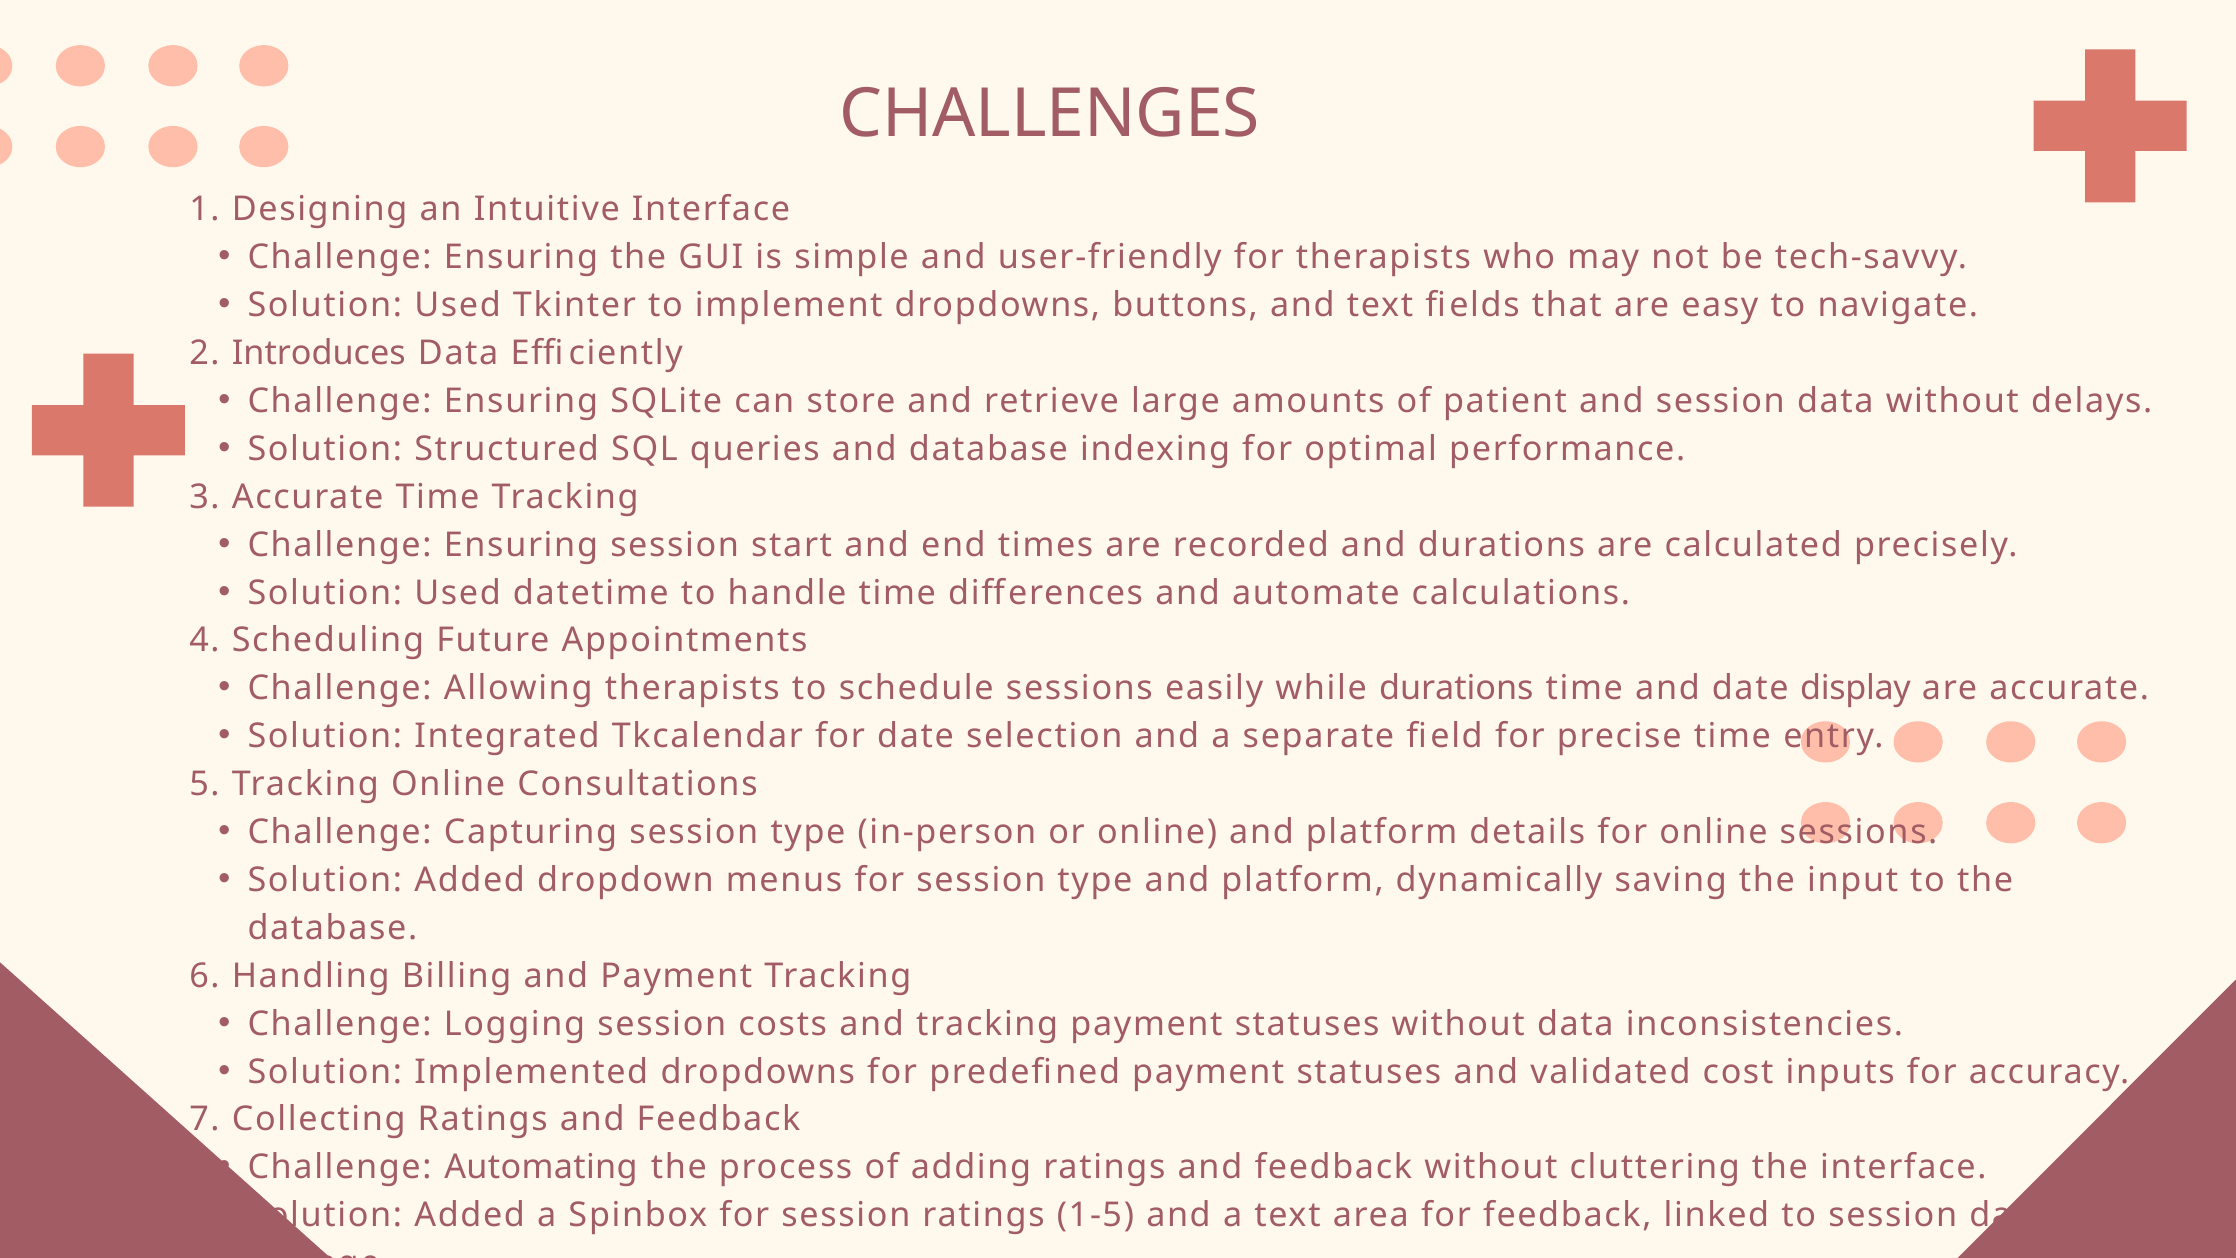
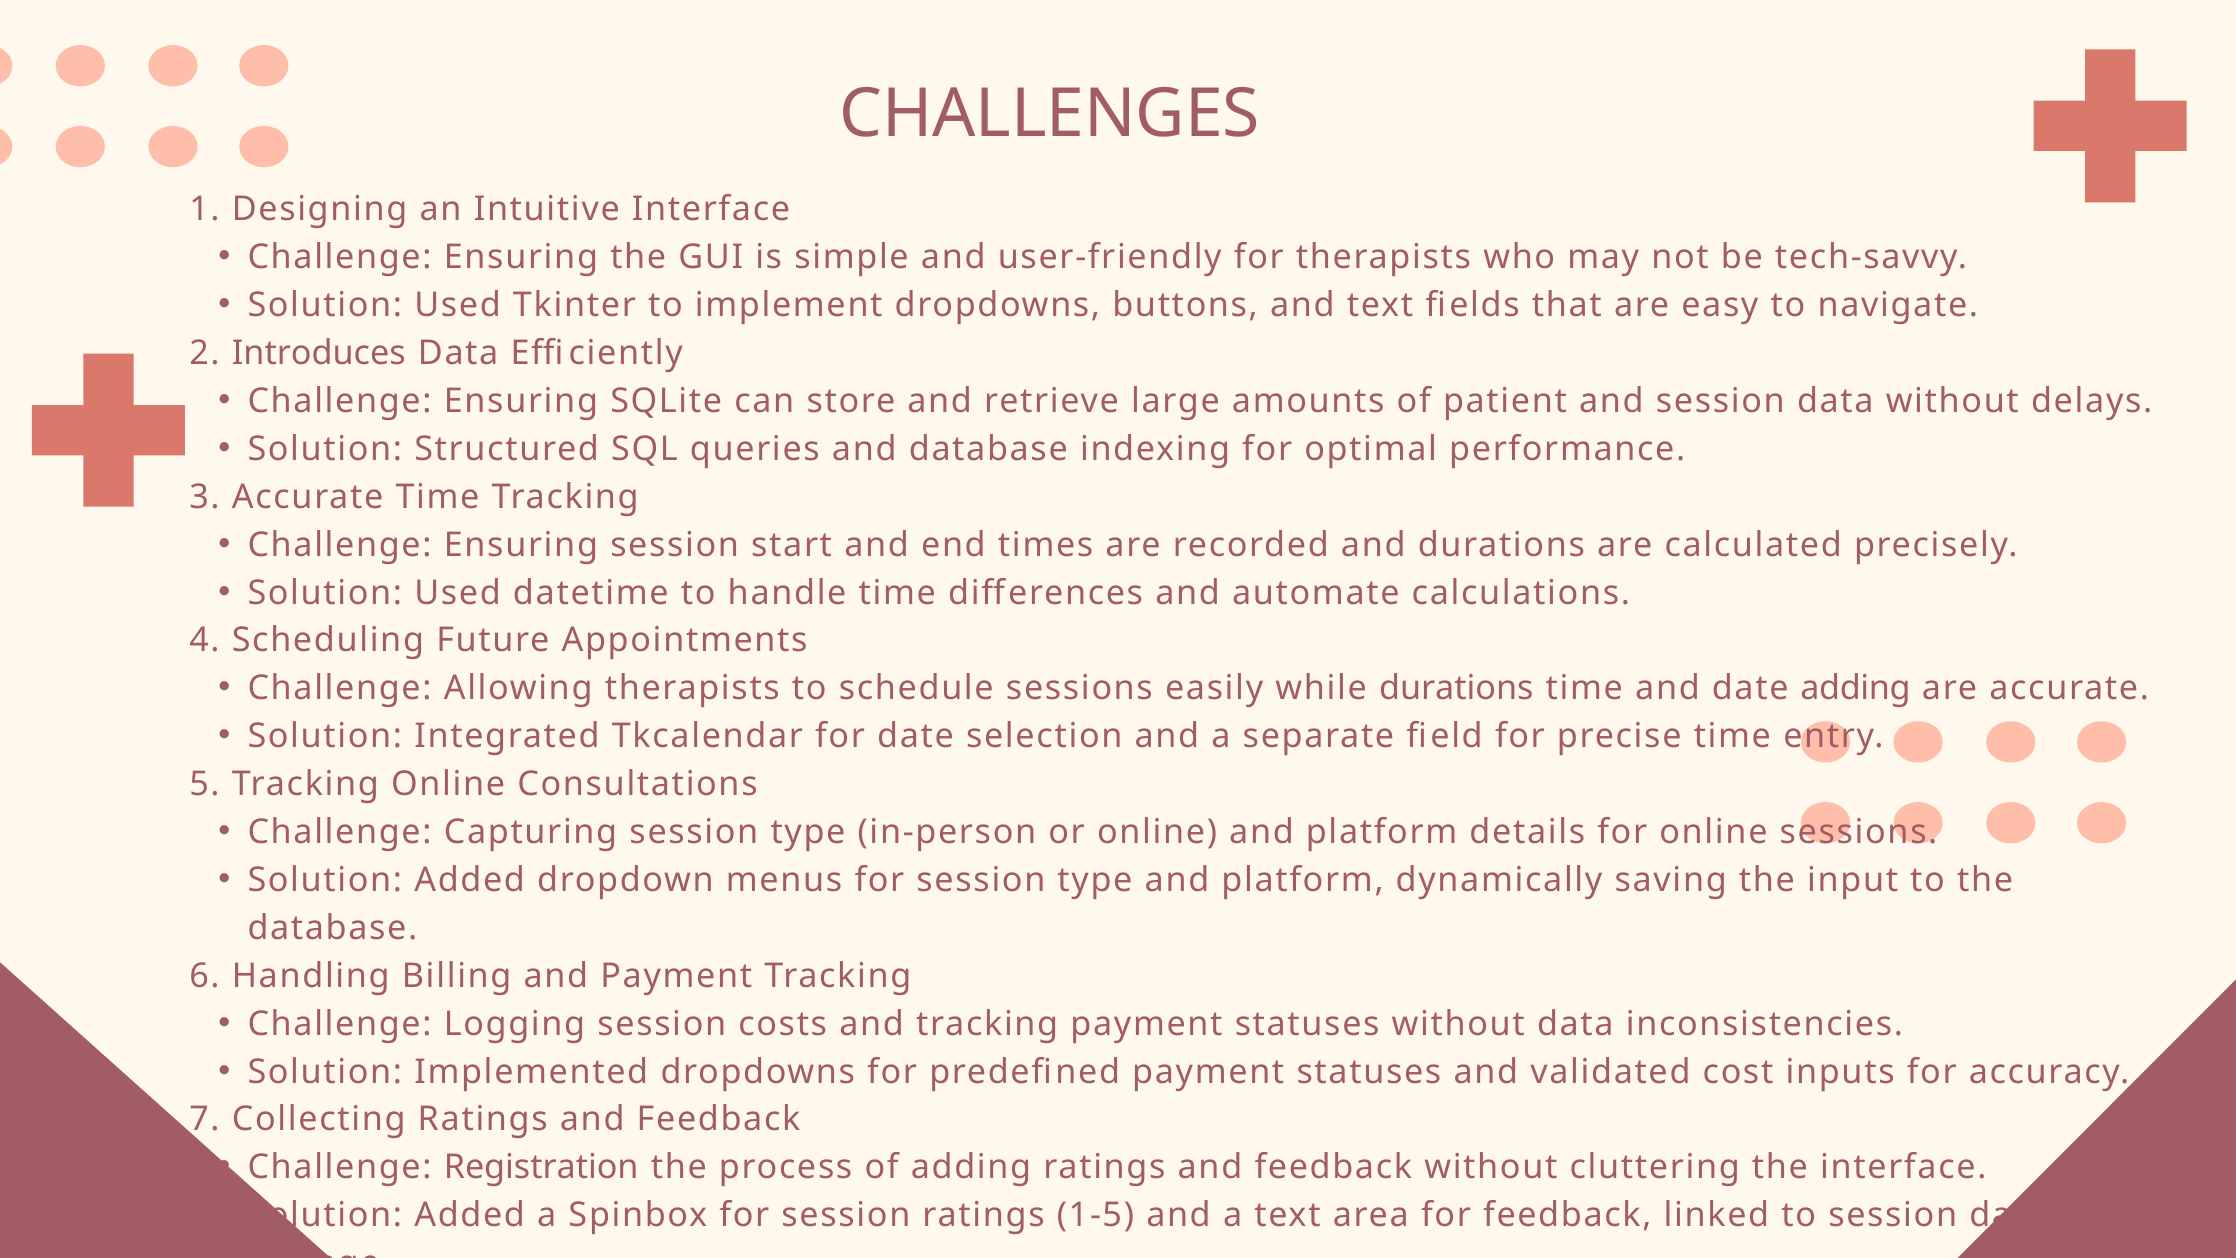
date display: display -> adding (1855, 688)
Automating: Automating -> Registration (541, 1167)
